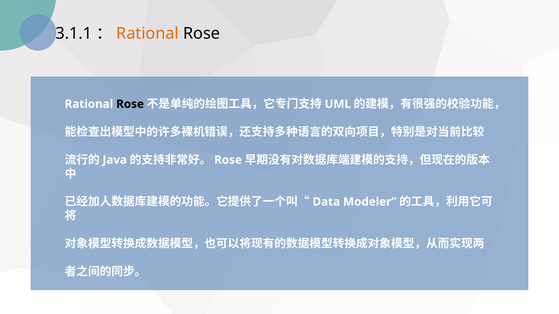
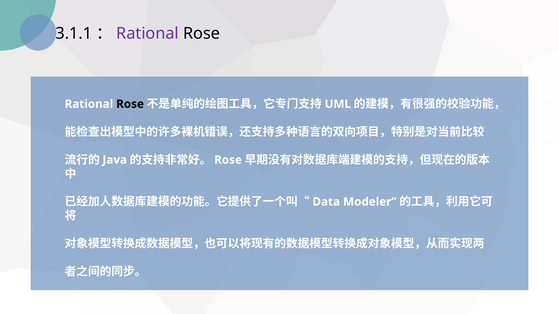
Rational colour: orange -> purple (148, 34)
